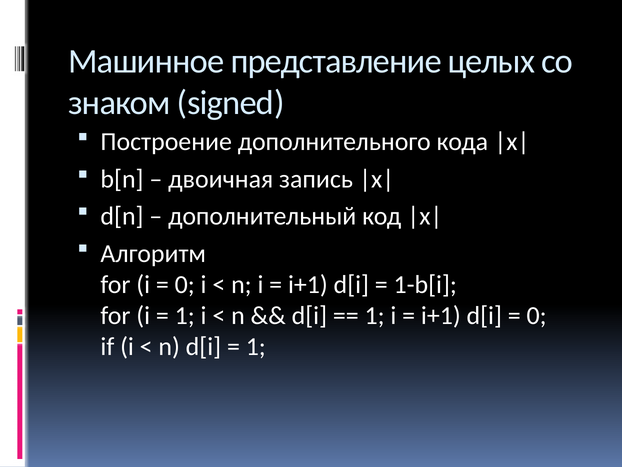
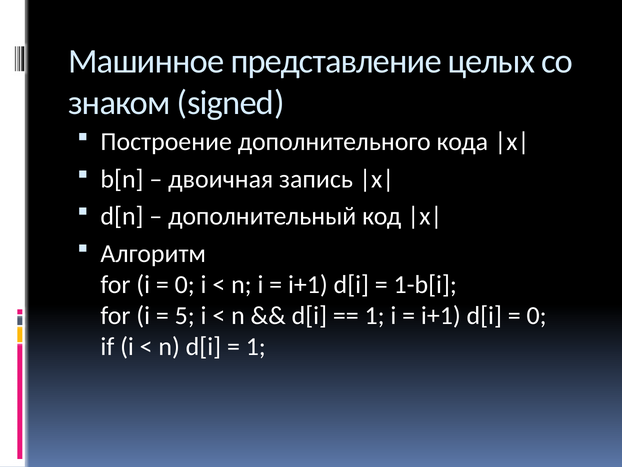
1: 1 -> 5 (185, 315)
